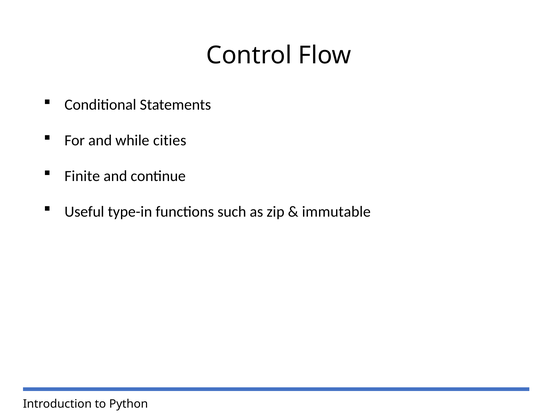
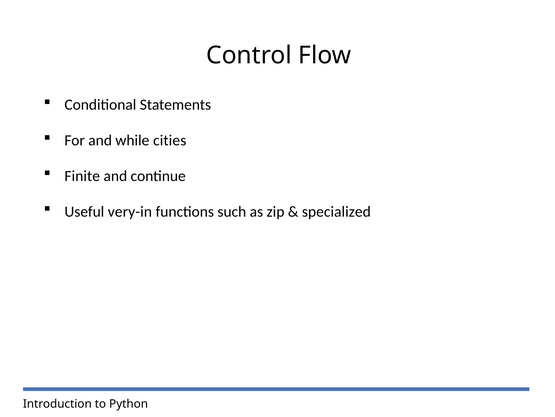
type-in: type-in -> very-in (130, 211)
immutable: immutable -> specialized (336, 211)
